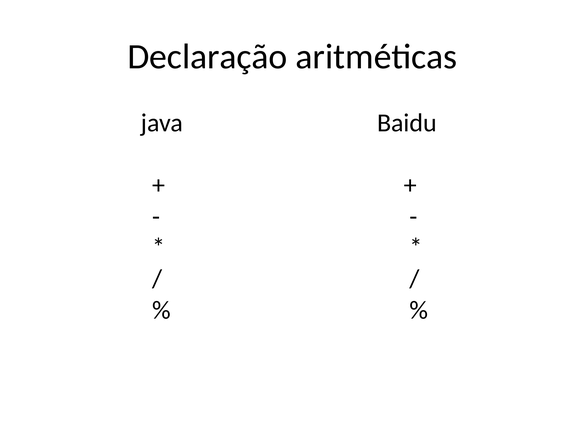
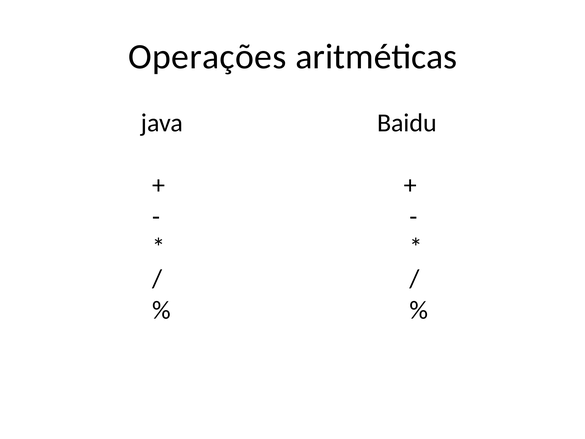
Declaração: Declaração -> Operações (207, 57)
